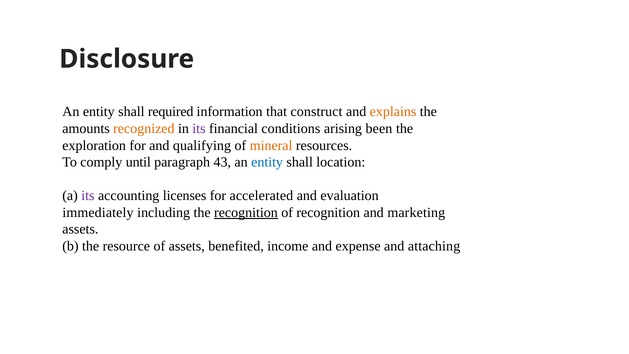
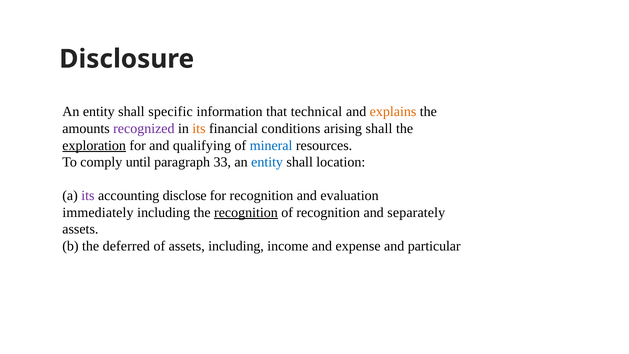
required: required -> specific (171, 112)
construct: construct -> technical (316, 112)
recognized colour: orange -> purple (144, 129)
its colour: purple -> orange (199, 129)
arising been: been -> shall (379, 129)
exploration underline: none -> present (94, 145)
mineral colour: orange -> blue (271, 145)
43: 43 -> 33 (222, 162)
licenses: licenses -> disclose (185, 196)
for accelerated: accelerated -> recognition (261, 196)
marketing: marketing -> separately (416, 212)
resource: resource -> deferred (126, 246)
assets benefited: benefited -> including (236, 246)
attaching: attaching -> particular (434, 246)
